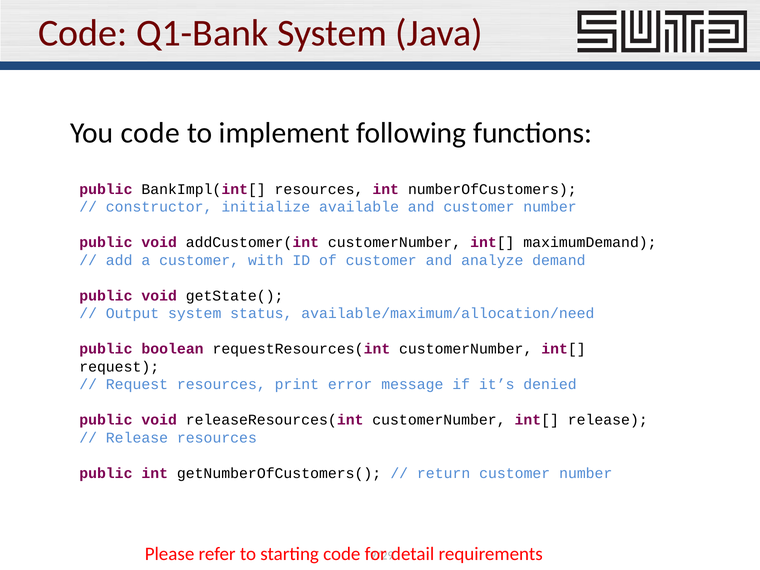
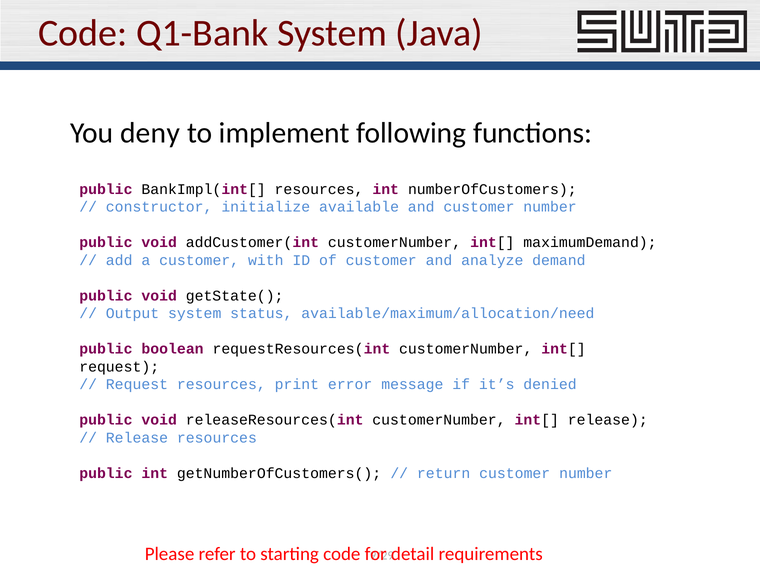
You code: code -> deny (150, 133)
